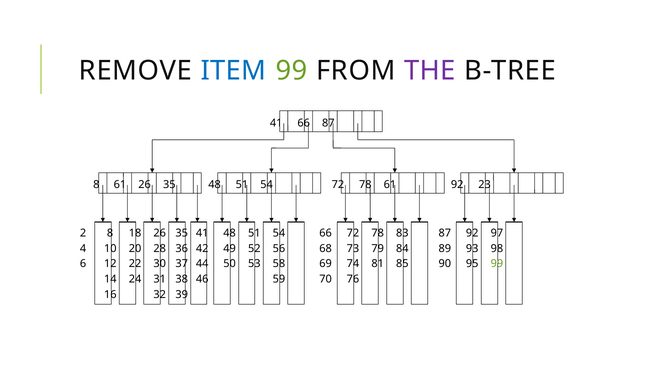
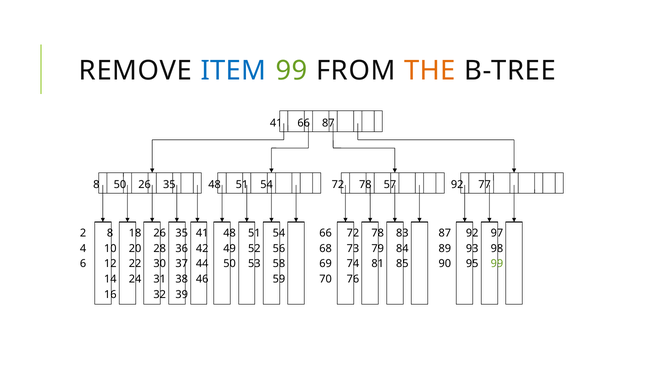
THE colour: purple -> orange (430, 71)
8 61: 61 -> 50 (120, 185)
78 61: 61 -> 57 (390, 185)
23: 23 -> 77 (485, 185)
